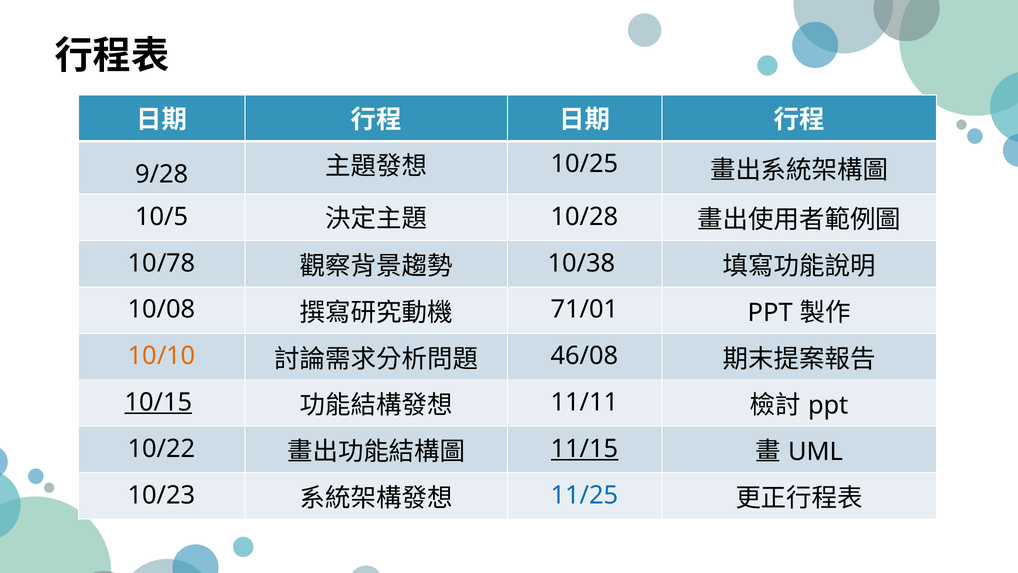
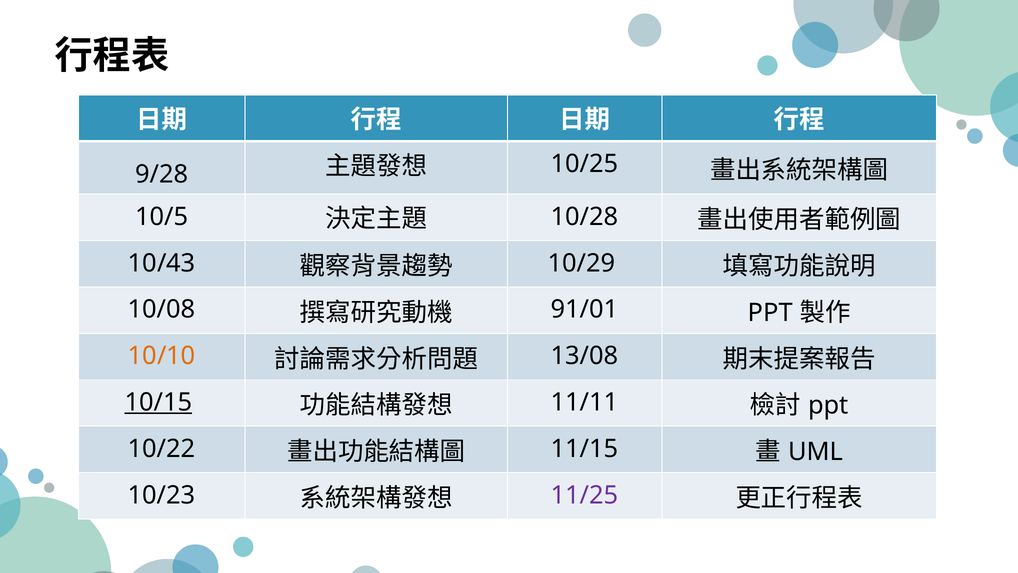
10/78: 10/78 -> 10/43 (162, 263)
10/38: 10/38 -> 10/29 (581, 263)
71/01: 71/01 -> 91/01 (585, 309)
46/08: 46/08 -> 13/08 (585, 356)
11/15 underline: present -> none (585, 448)
11/25 colour: blue -> purple (585, 495)
